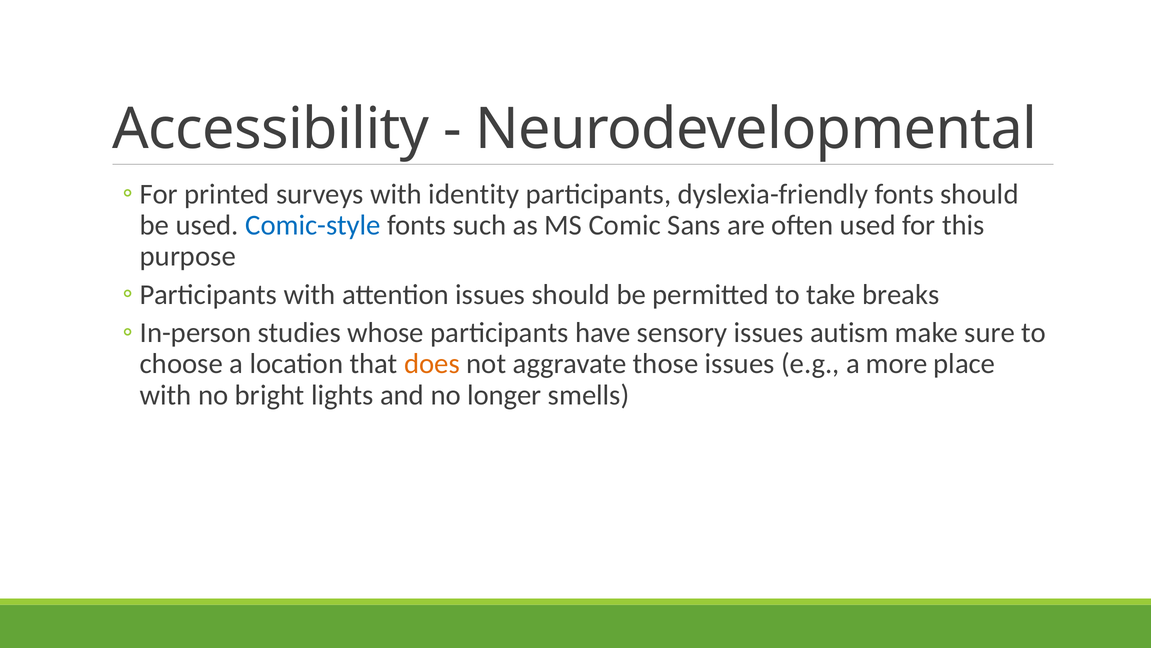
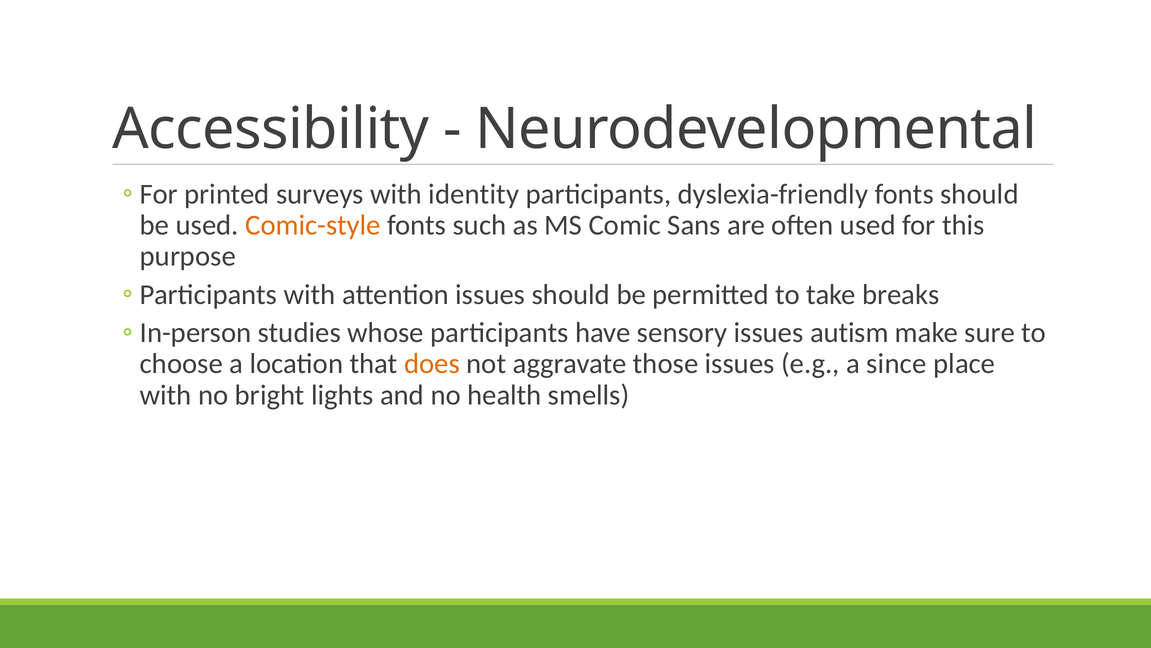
Comic-style colour: blue -> orange (313, 225)
more: more -> since (896, 364)
longer: longer -> health (504, 395)
